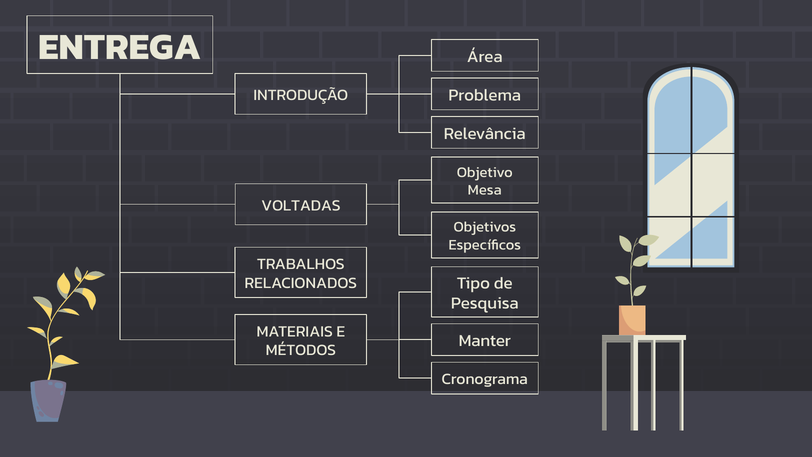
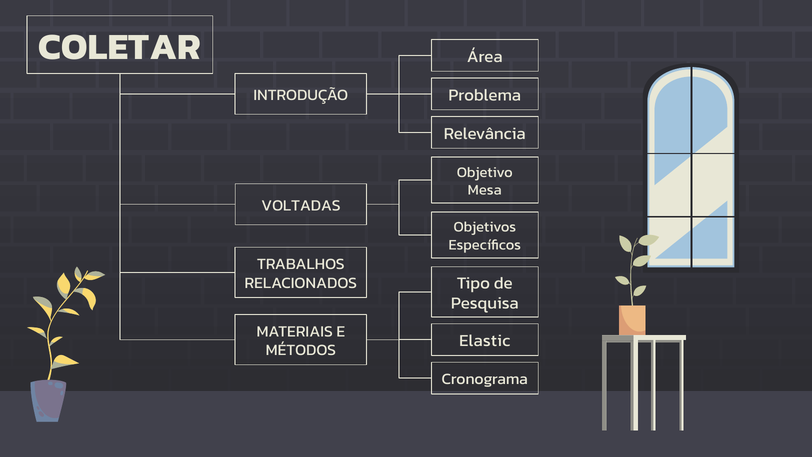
ENTREGA: ENTREGA -> COLETAR (120, 47)
Manter: Manter -> Elastic (485, 341)
